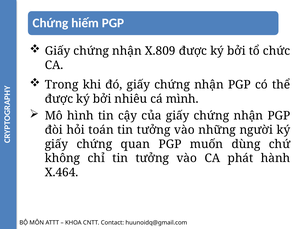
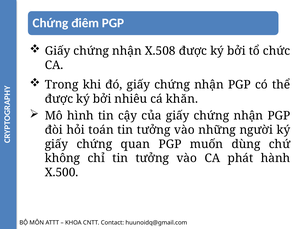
hiếm: hiếm -> điêm (85, 23)
X.809: X.809 -> X.508 (160, 51)
mình: mình -> khăn (182, 99)
X.464: X.464 -> X.500 (62, 172)
